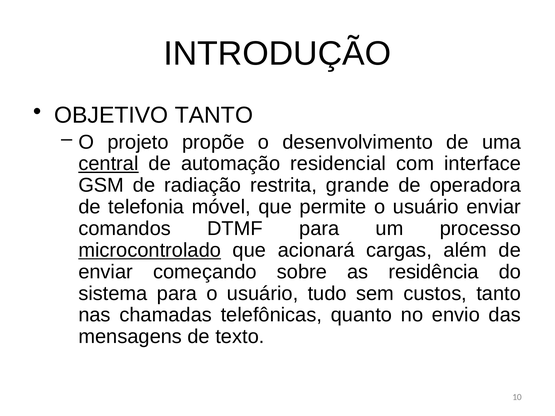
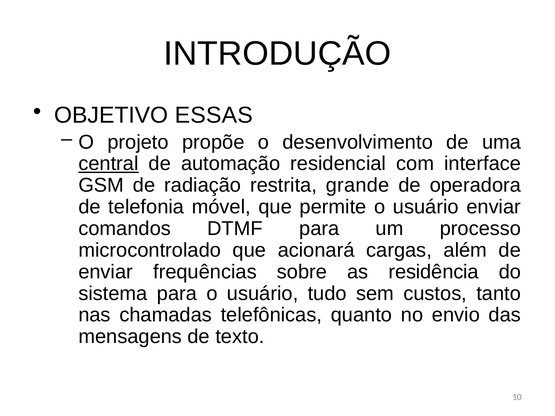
OBJETIVO TANTO: TANTO -> ESSAS (214, 115)
microcontrolado underline: present -> none (150, 250)
começando: começando -> frequências (205, 272)
